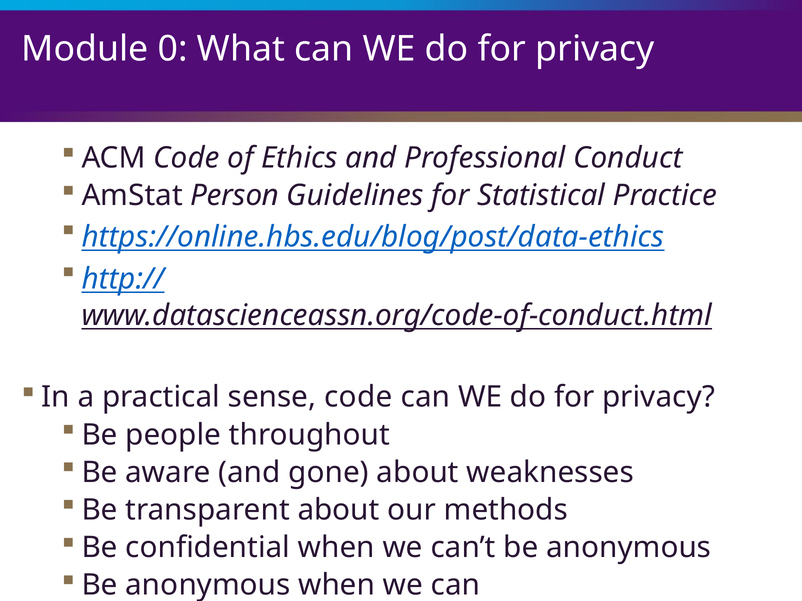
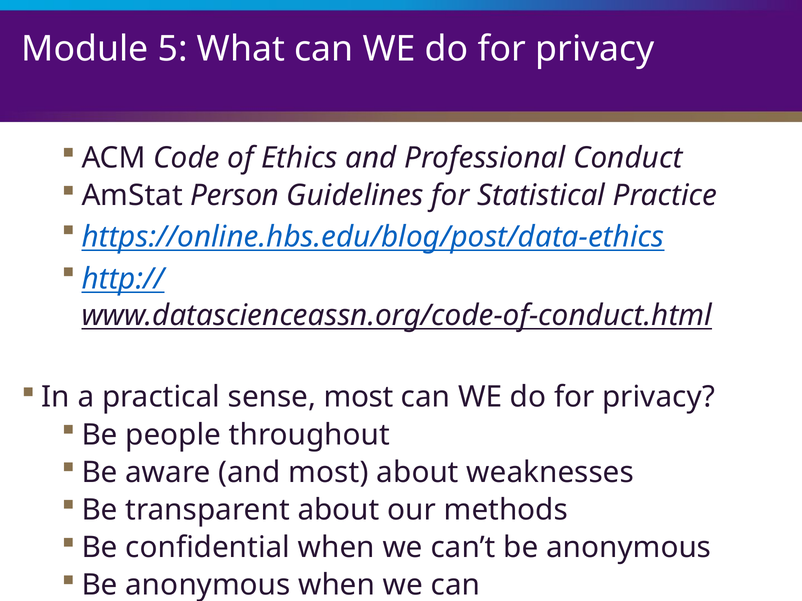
0: 0 -> 5 (173, 49)
sense code: code -> most (359, 397)
and gone: gone -> most (329, 473)
